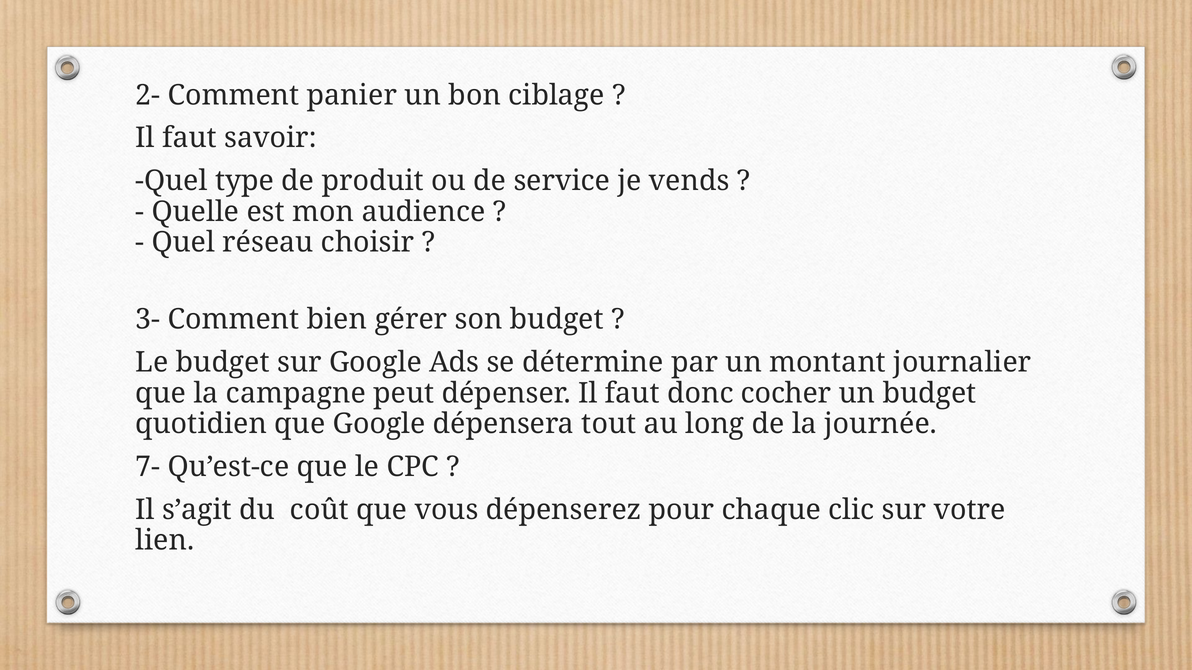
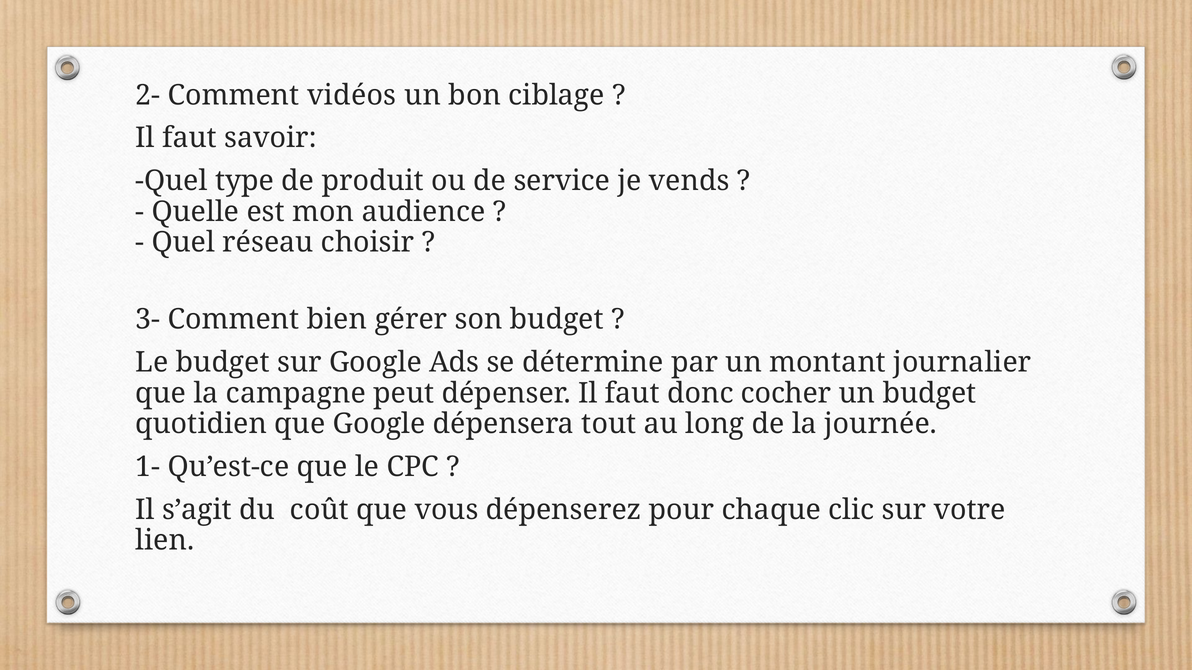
panier: panier -> vidéos (352, 95)
7-: 7- -> 1- (148, 467)
